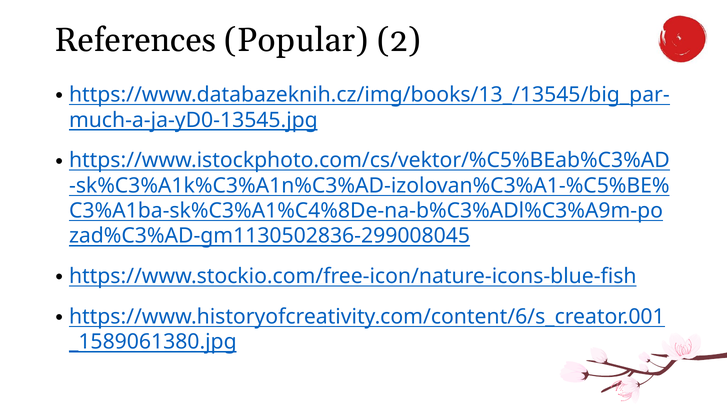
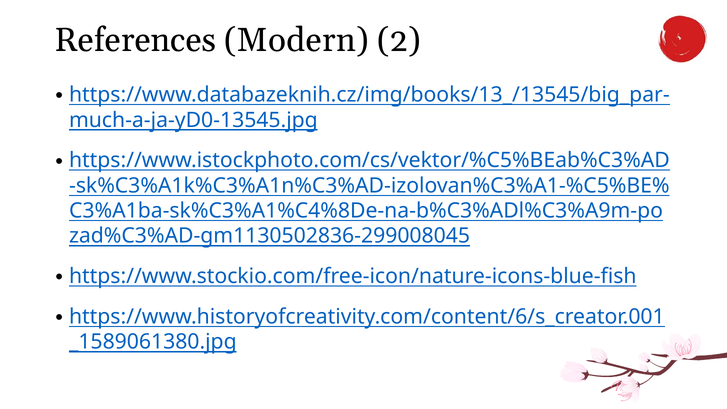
Popular: Popular -> Modern (296, 40)
